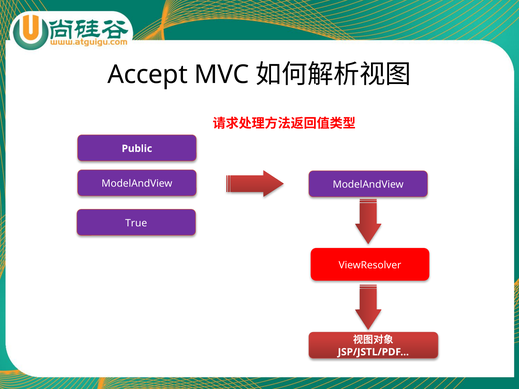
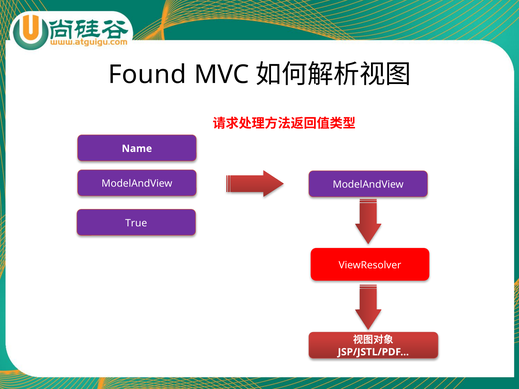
Accept: Accept -> Found (147, 75)
Public: Public -> Name (137, 149)
